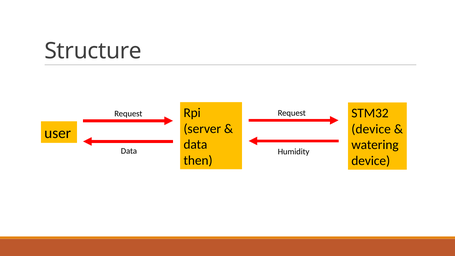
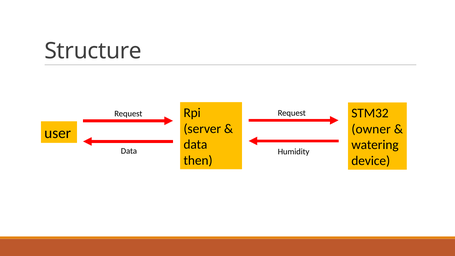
device: device -> owner (371, 129)
